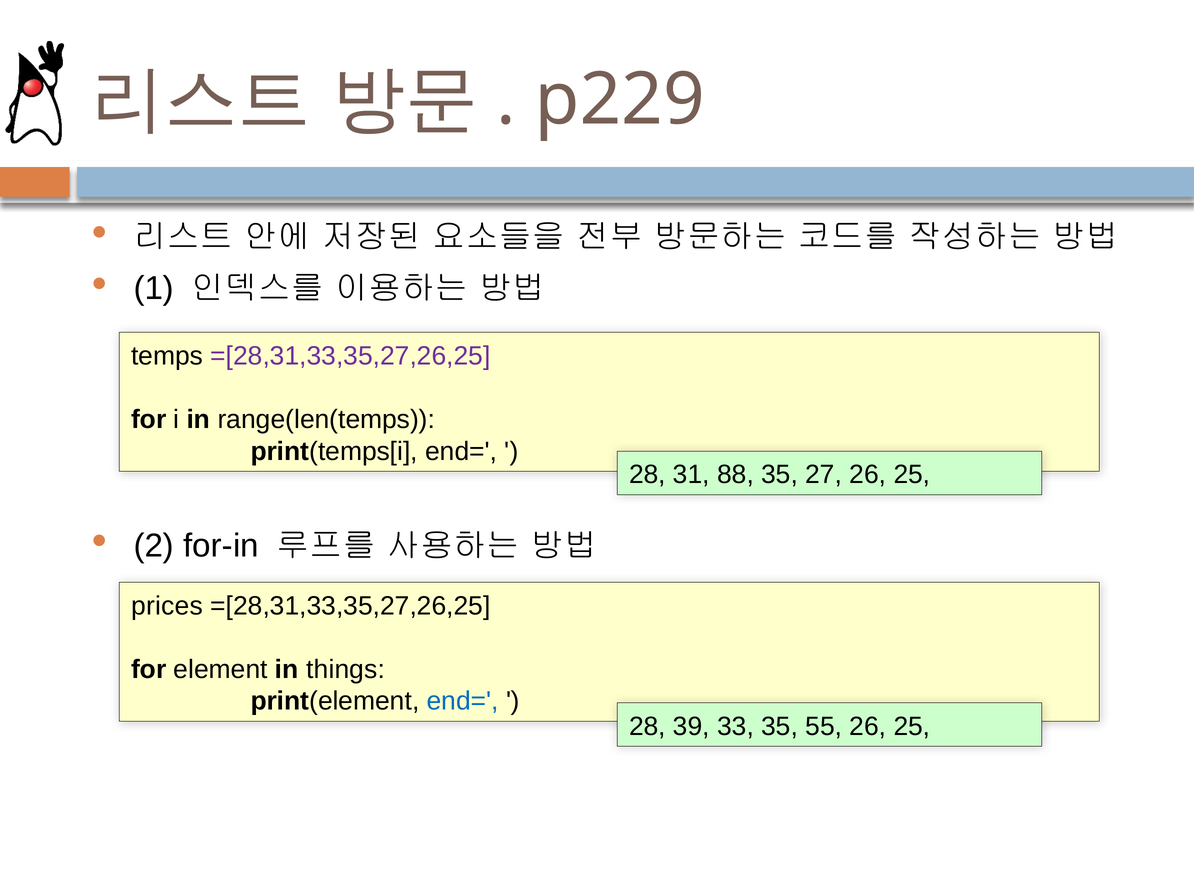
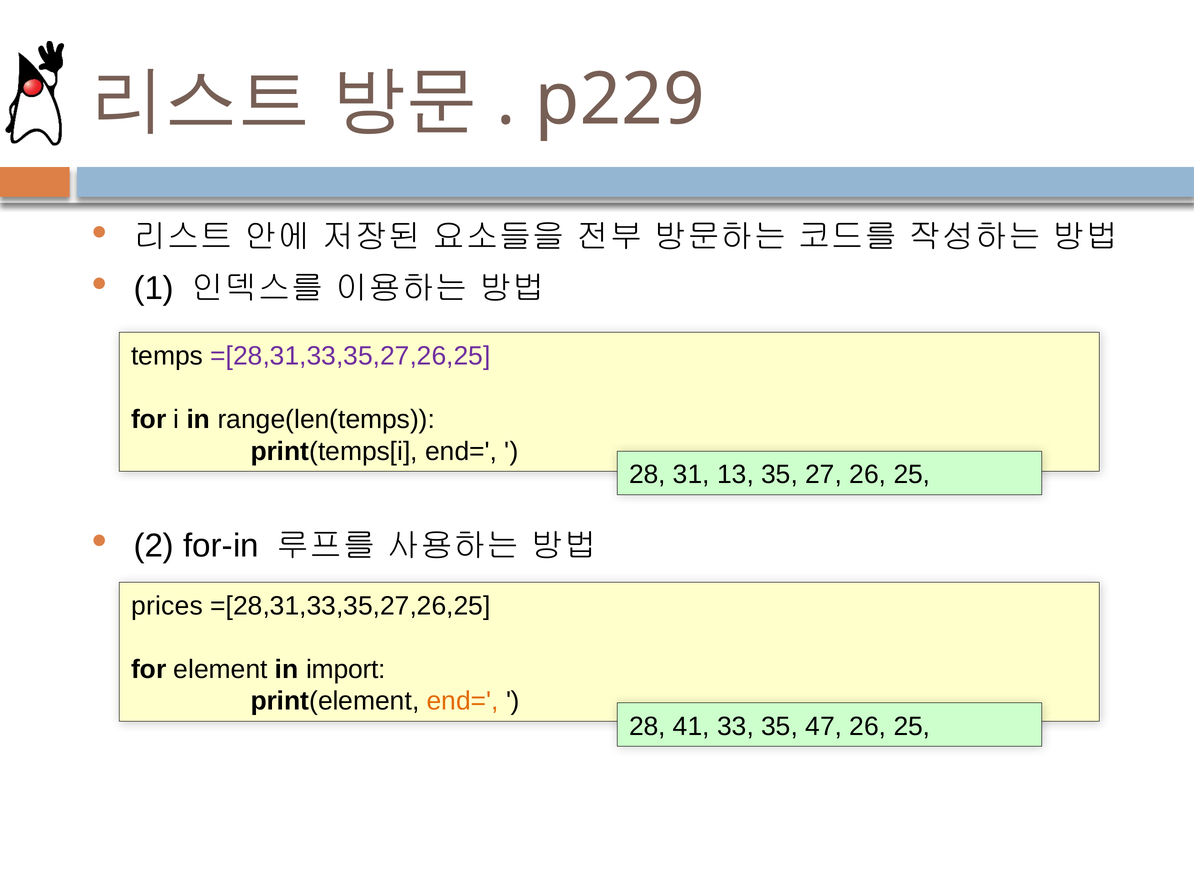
88: 88 -> 13 (735, 475)
things: things -> import (346, 670)
end= colour: blue -> orange (463, 702)
39: 39 -> 41 (691, 727)
55: 55 -> 47 (824, 727)
